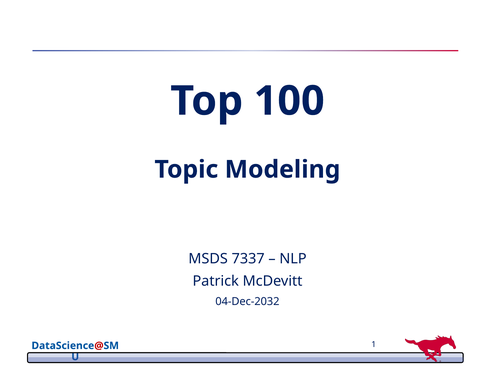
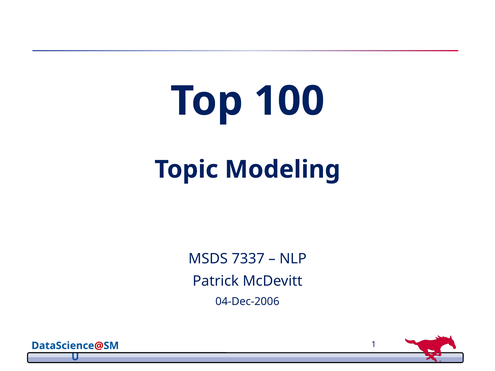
04-Dec-2032: 04-Dec-2032 -> 04-Dec-2006 (247, 302)
